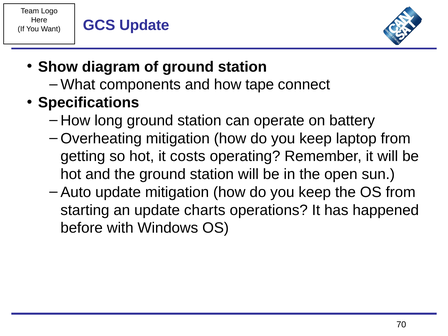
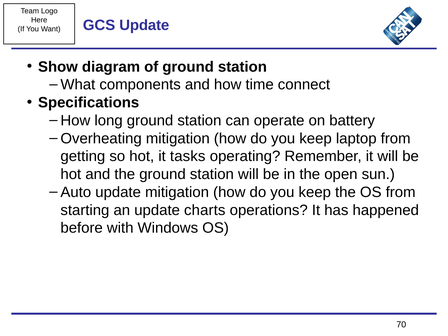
tape: tape -> time (260, 85)
costs: costs -> tasks (188, 156)
